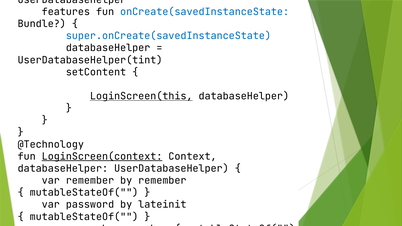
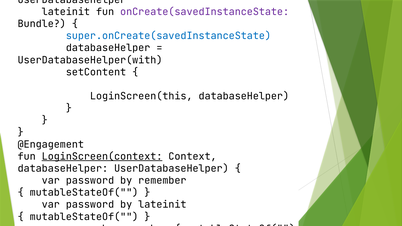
features: features -> lateinit (66, 12)
onCreate(savedInstanceState colour: blue -> purple (205, 12)
UserDatabaseHelper(tint: UserDatabaseHelper(tint -> UserDatabaseHelper(with (90, 60)
LoginScreen(this underline: present -> none (141, 96)
@Technology: @Technology -> @Engagement (51, 144)
remember: remember -> password (90, 181)
